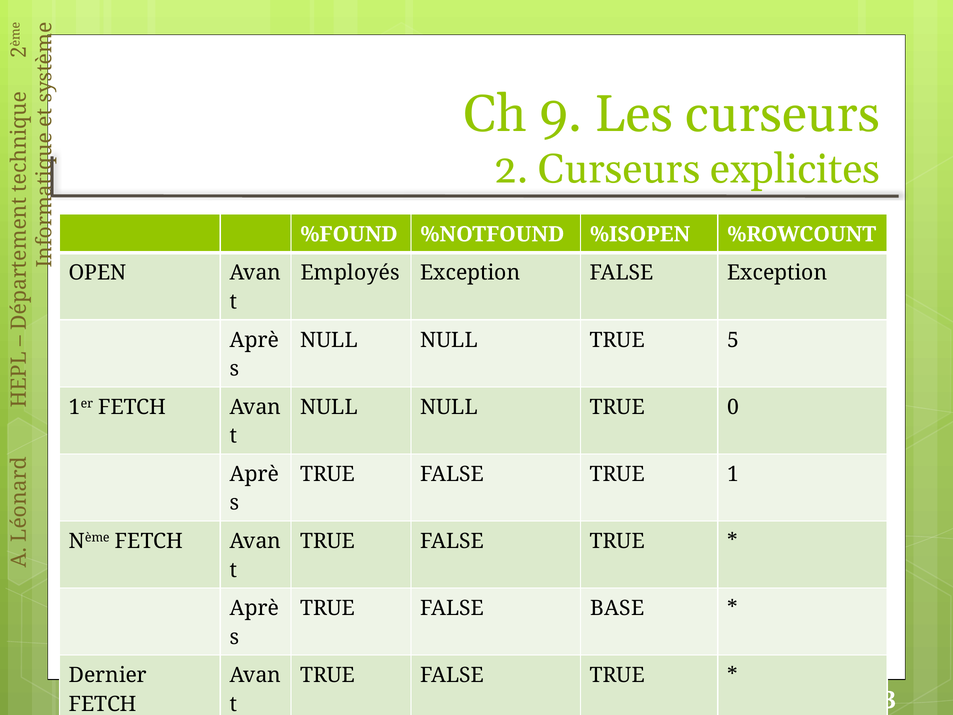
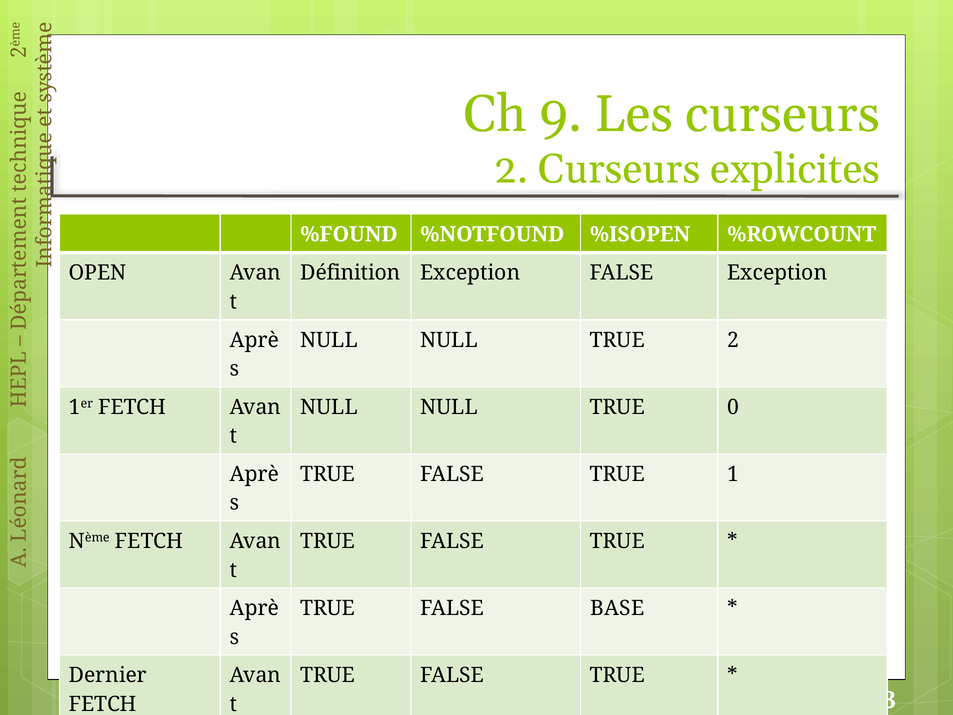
Employés: Employés -> Définition (350, 273)
TRUE 5: 5 -> 2 (733, 340)
